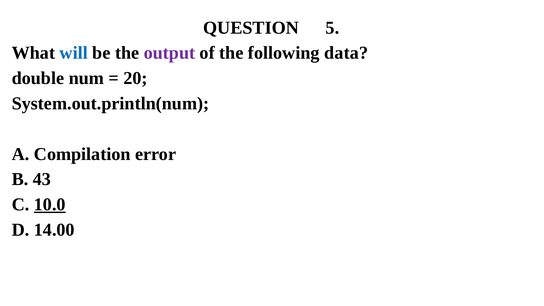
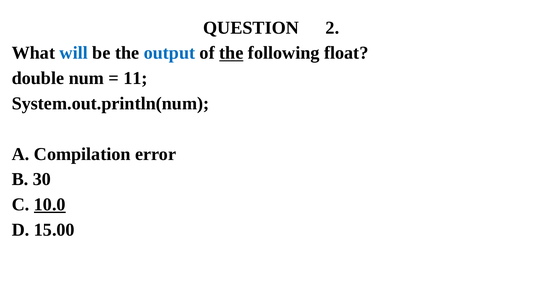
5: 5 -> 2 (332, 28)
output colour: purple -> blue (169, 53)
the underline: none -> present (231, 53)
data: data -> float (346, 53)
20: 20 -> 11 (135, 78)
43: 43 -> 30 (42, 179)
14.00: 14.00 -> 15.00 (54, 230)
